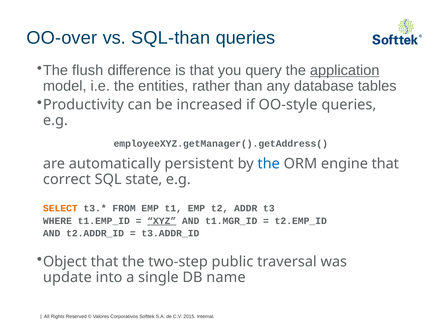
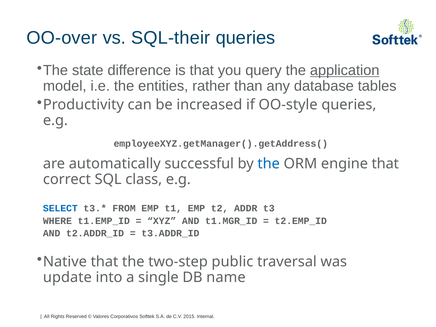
SQL-than: SQL-than -> SQL-their (171, 38)
flush: flush -> state (88, 70)
persistent: persistent -> successful (199, 164)
state: state -> class (144, 179)
SELECT colour: orange -> blue (60, 208)
XYZ underline: present -> none (162, 221)
Object: Object -> Native (65, 262)
